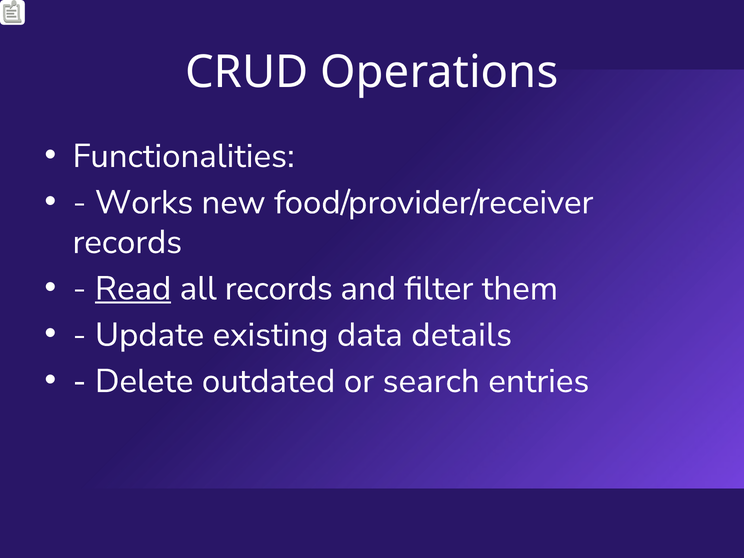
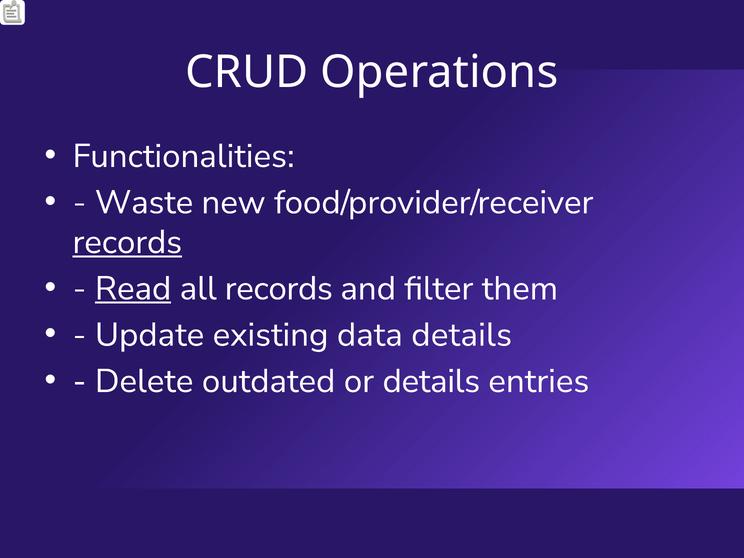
Works: Works -> Waste (144, 202)
records underline: none -> present (127, 242)
or search: search -> details (431, 381)
